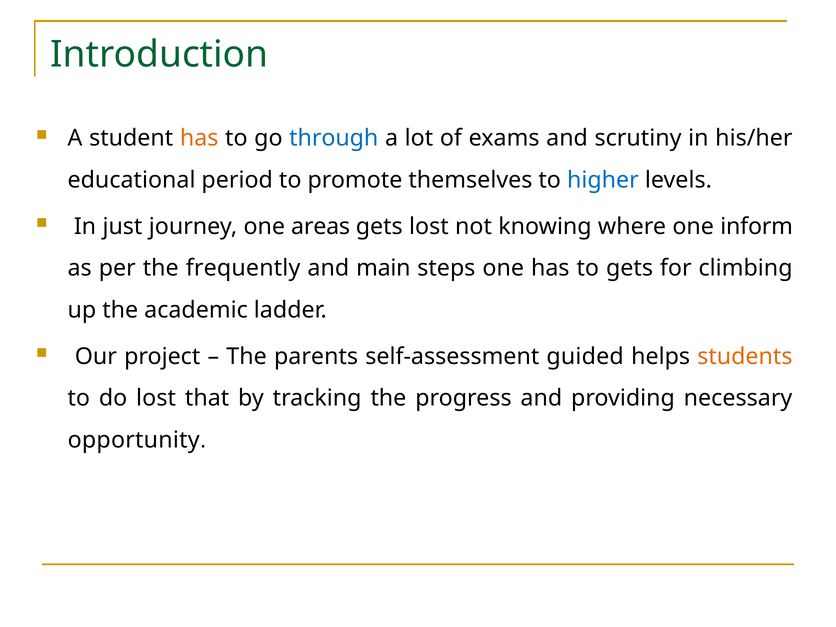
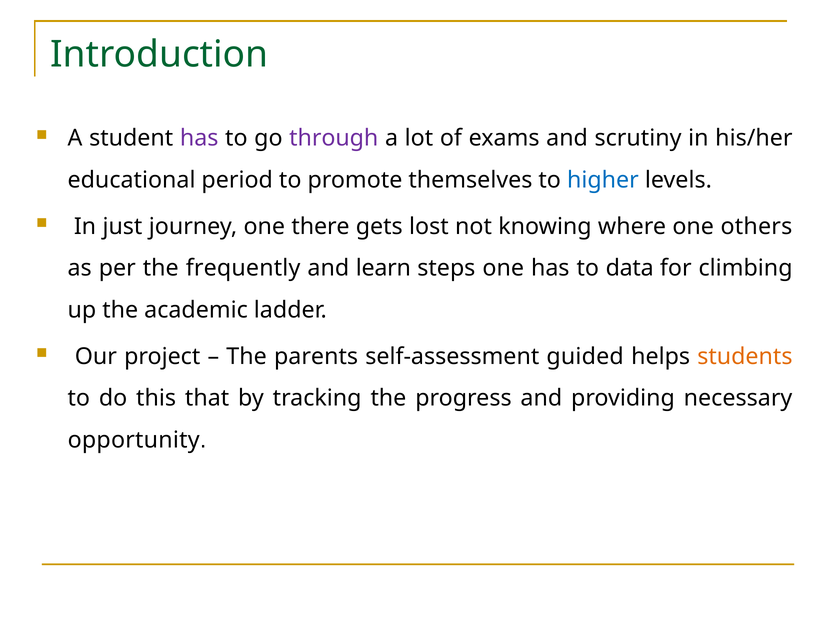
has colour: orange -> purple (199, 138)
through colour: blue -> purple (334, 138)
areas: areas -> there (321, 226)
inform: inform -> others (756, 226)
main: main -> learn (383, 268)
to gets: gets -> data (630, 268)
do lost: lost -> this (156, 398)
